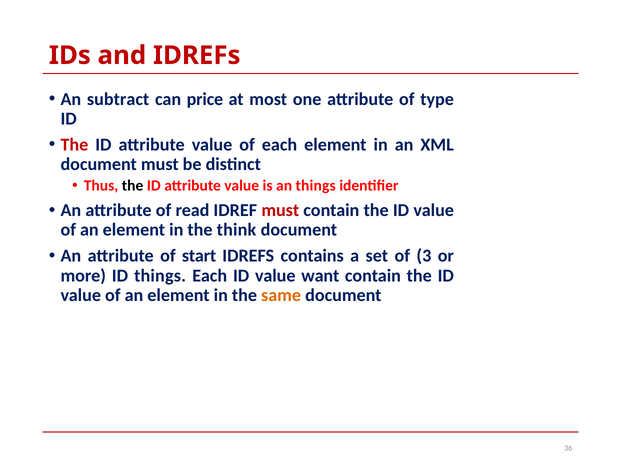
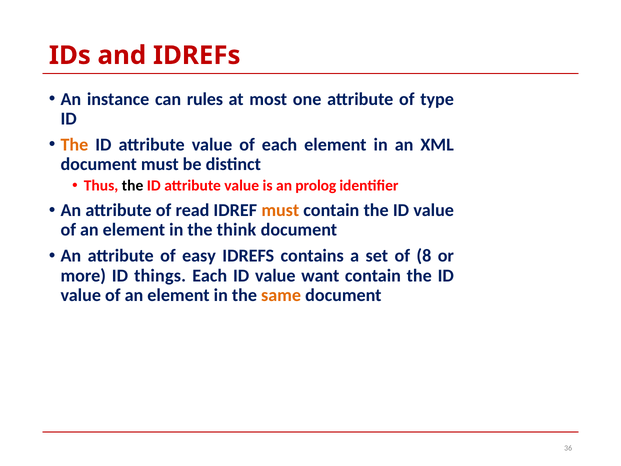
subtract: subtract -> instance (118, 99)
price: price -> rules (205, 99)
The colour: red -> orange (74, 145)
an things: things -> prolog (316, 186)
must colour: red -> orange (280, 210)
start: start -> easy (199, 256)
3: 3 -> 8 (424, 256)
